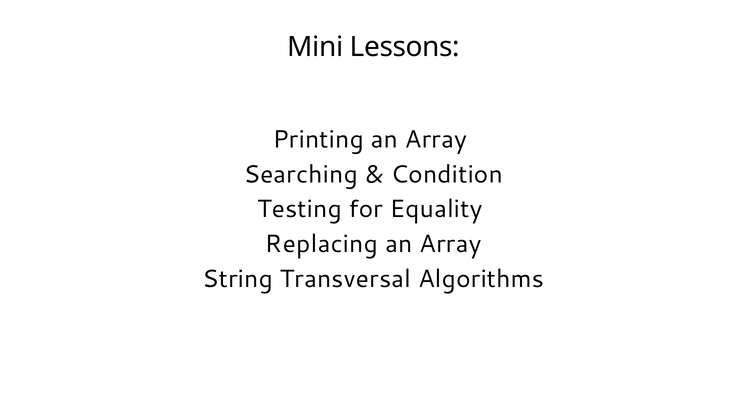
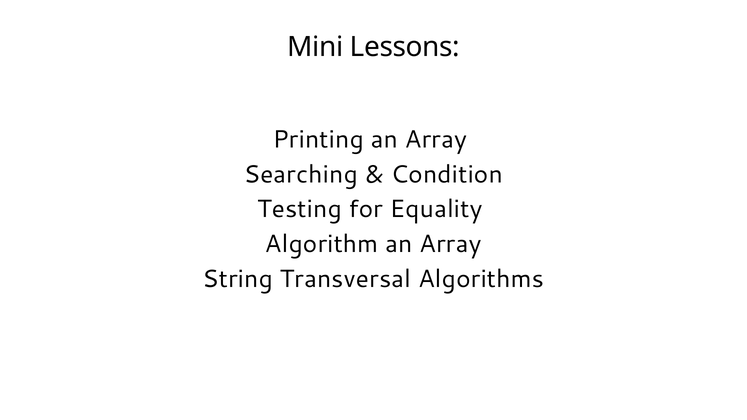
Replacing: Replacing -> Algorithm (322, 244)
